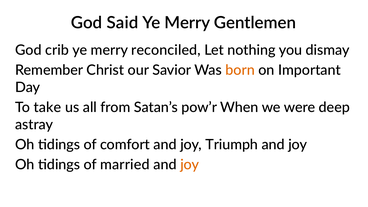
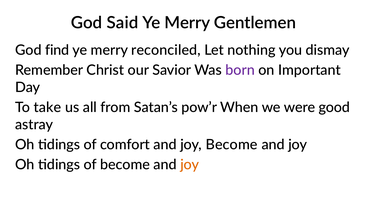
crib: crib -> find (57, 50)
born colour: orange -> purple (240, 70)
deep: deep -> good (334, 107)
joy Triumph: Triumph -> Become (232, 145)
of married: married -> become (125, 165)
